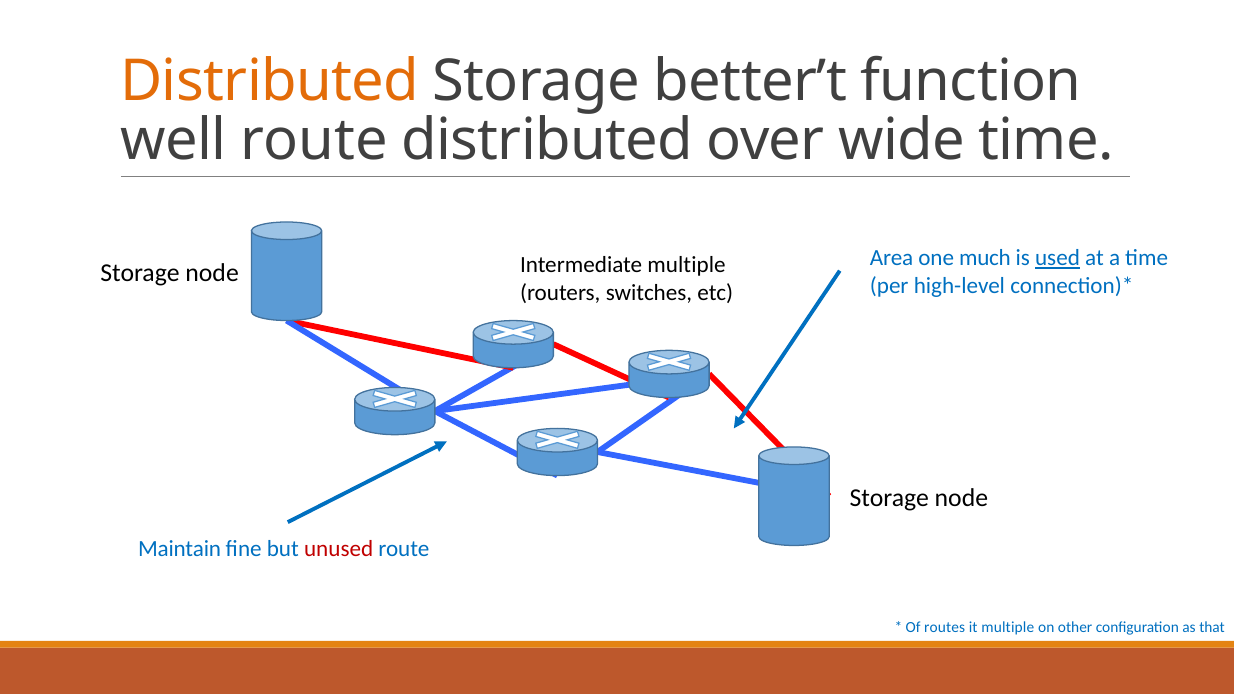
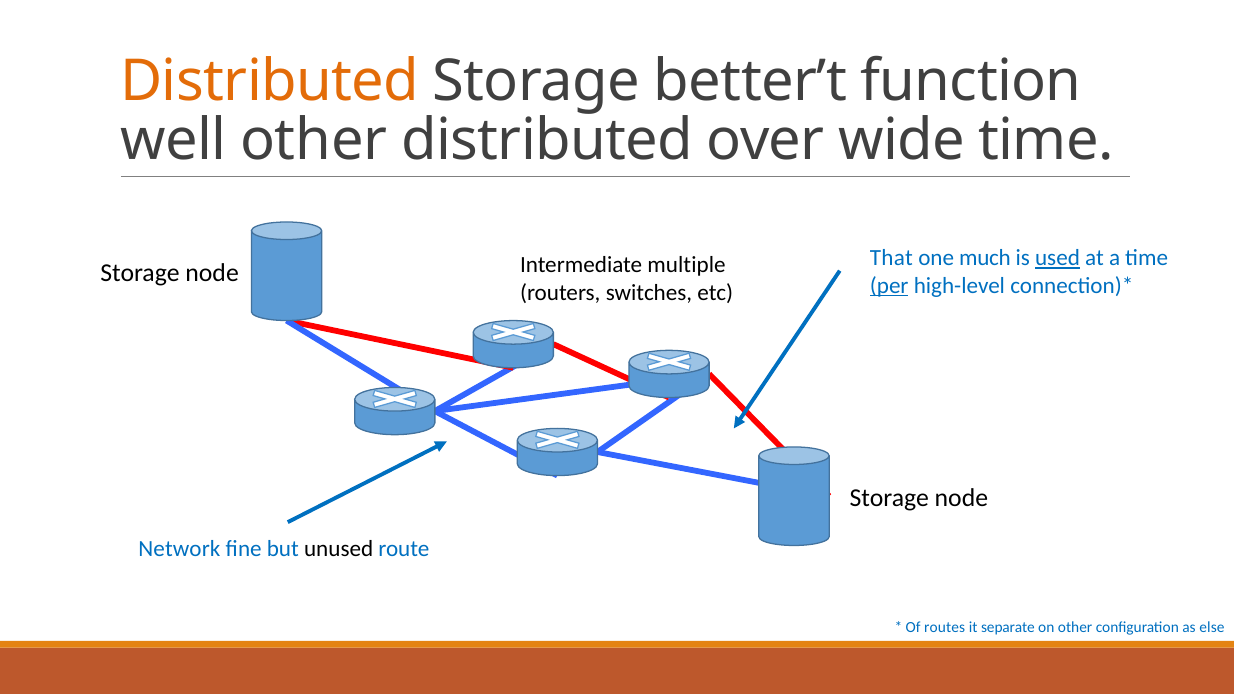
well route: route -> other (314, 140)
Area: Area -> That (891, 258)
per underline: none -> present (889, 286)
Maintain: Maintain -> Network (179, 549)
unused colour: red -> black (339, 549)
it multiple: multiple -> separate (1008, 627)
that: that -> else (1212, 627)
